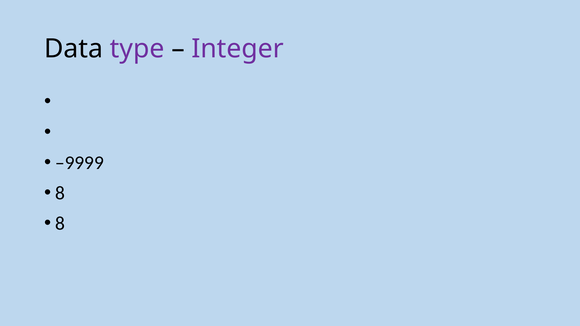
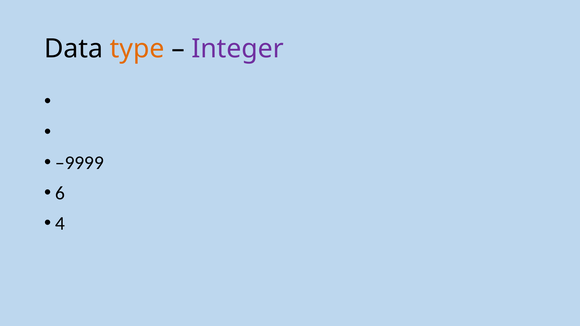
type colour: purple -> orange (137, 49)
8: 8 -> 6 (60, 193)
8: 8 -> 4 (60, 224)
